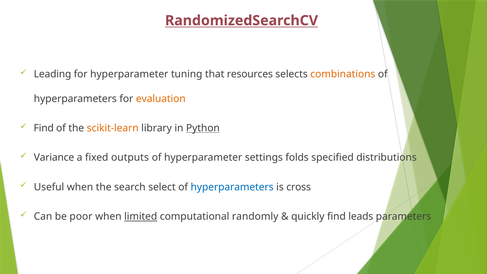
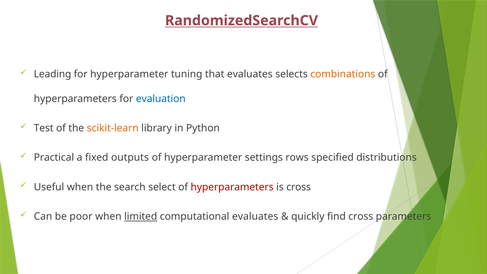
that resources: resources -> evaluates (250, 74)
evaluation colour: orange -> blue (161, 99)
Find: Find -> Test (44, 128)
Python underline: present -> none (203, 128)
Variance: Variance -> Practical (54, 158)
folds: folds -> rows (297, 158)
hyperparameters colour: blue -> red (232, 187)
computational randomly: randomly -> evaluates (255, 217)
find leads: leads -> cross (361, 217)
